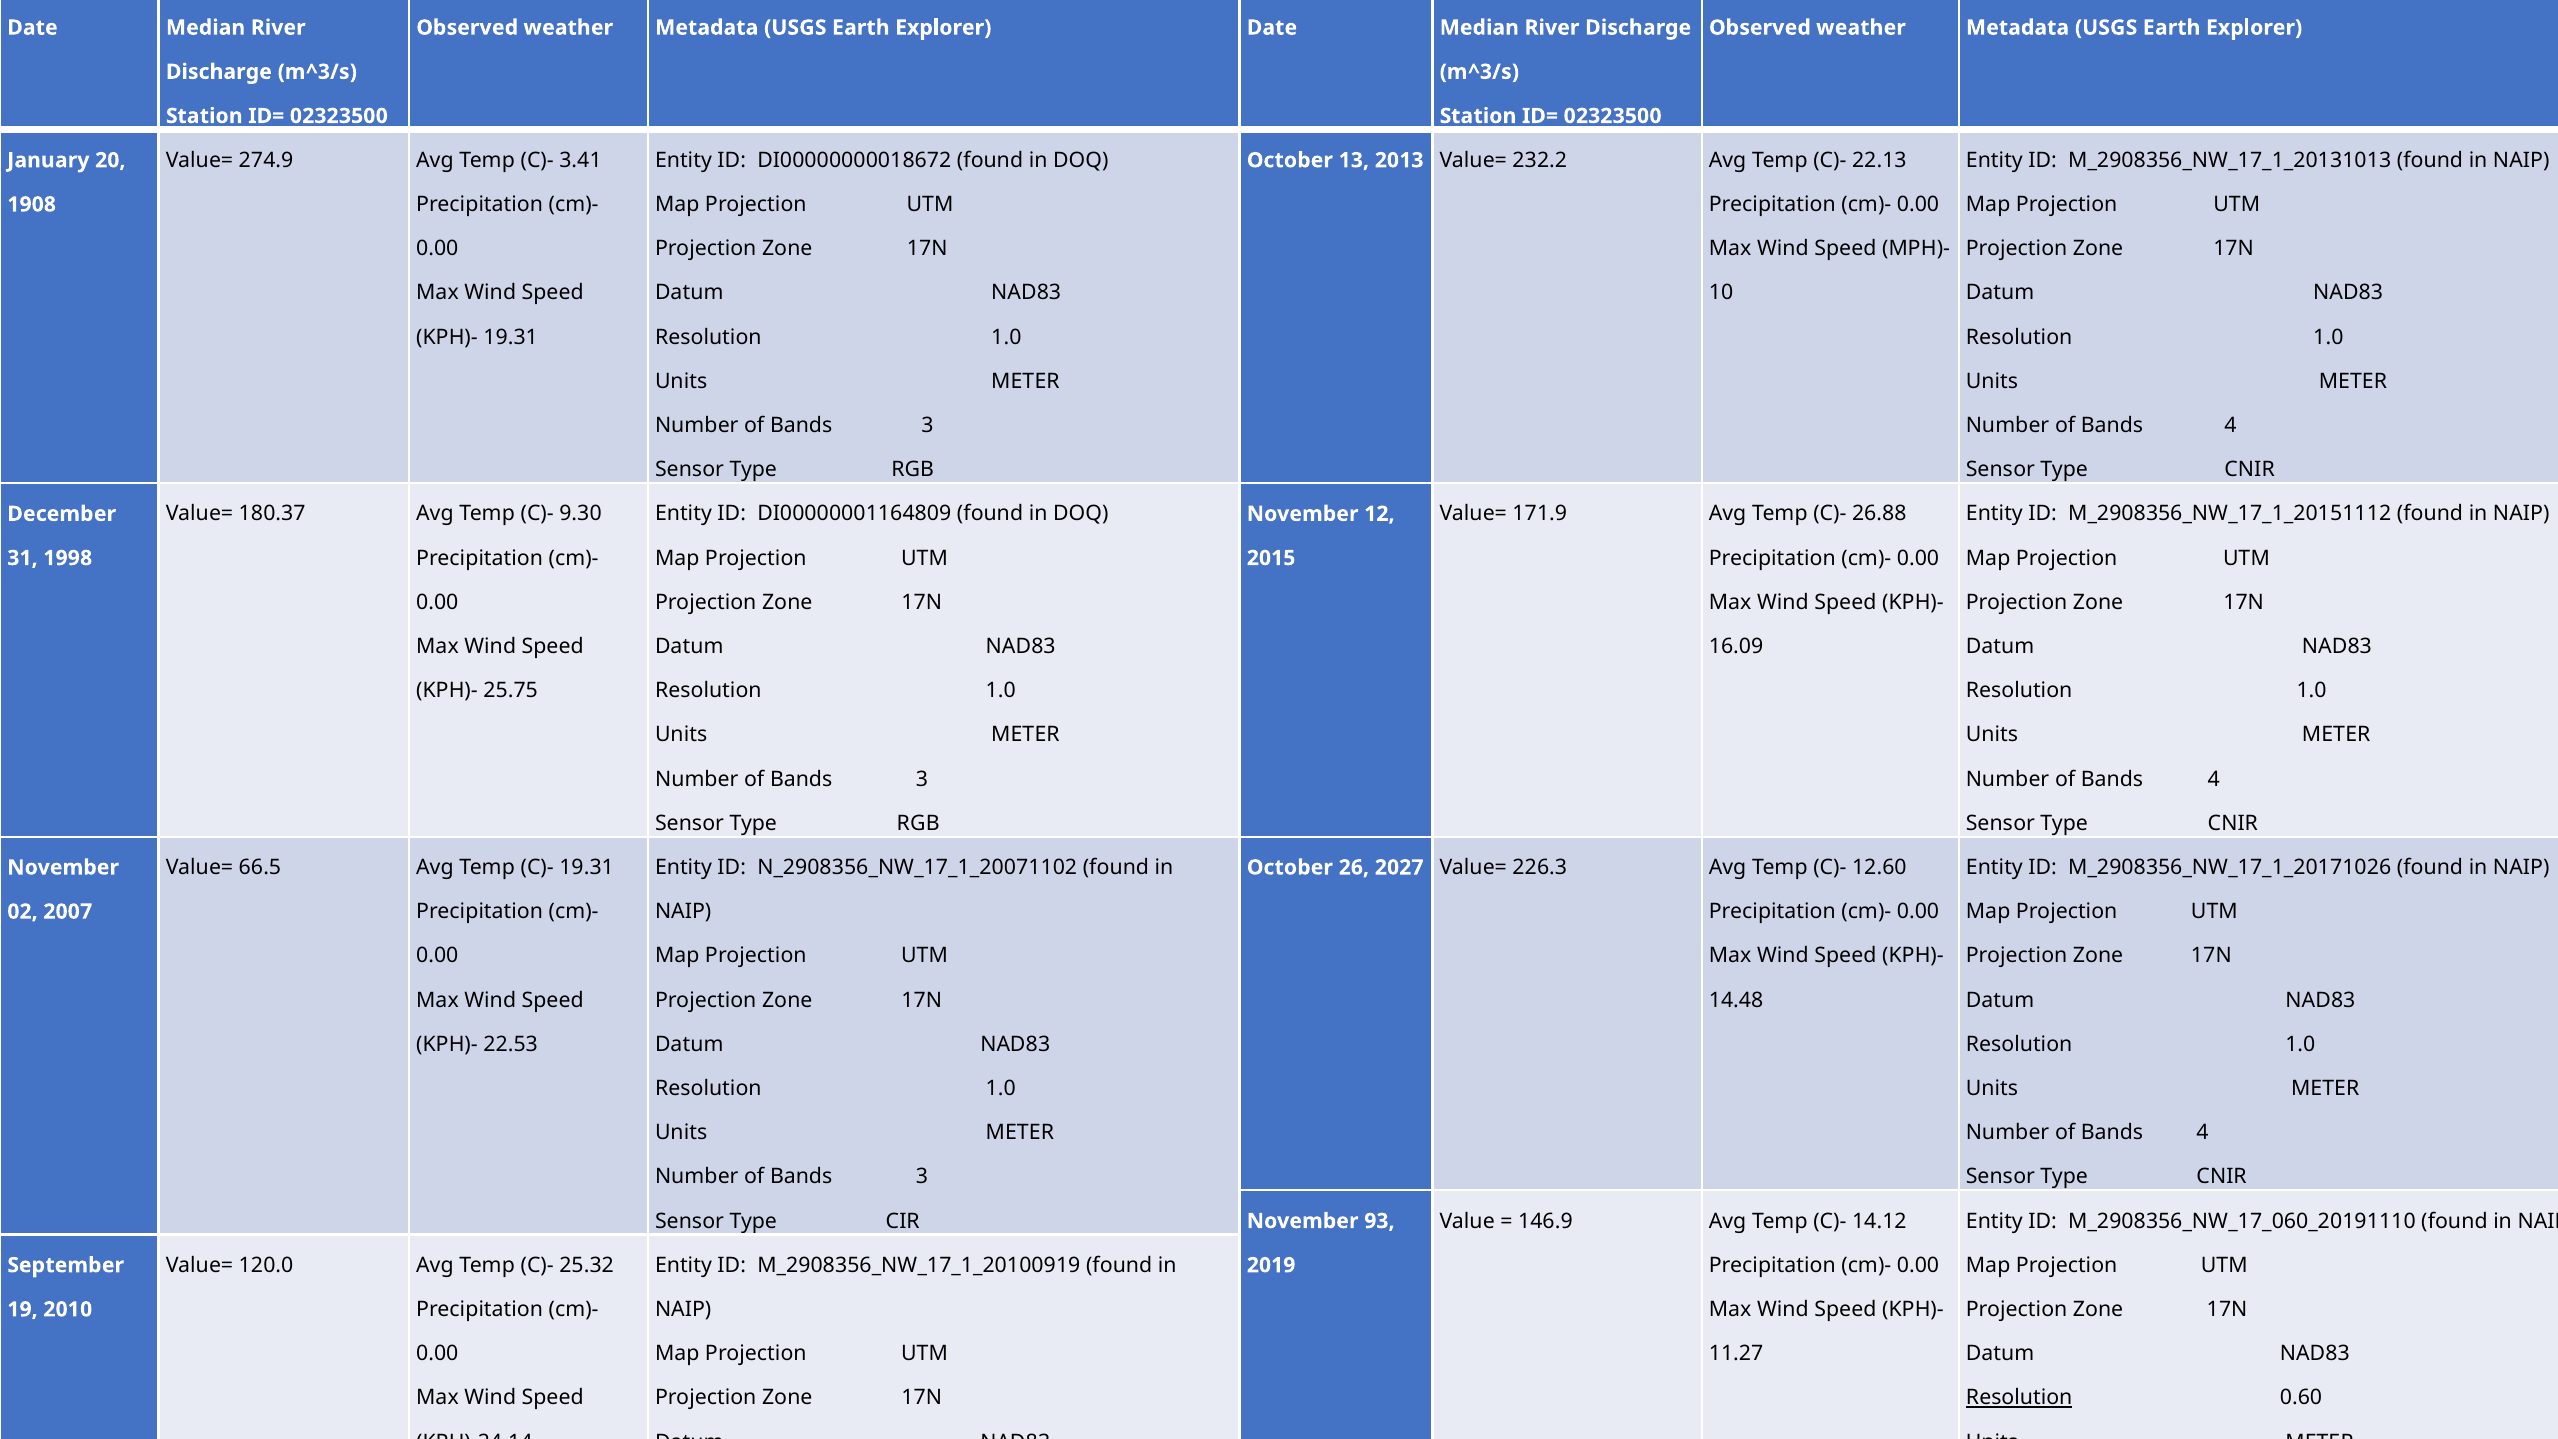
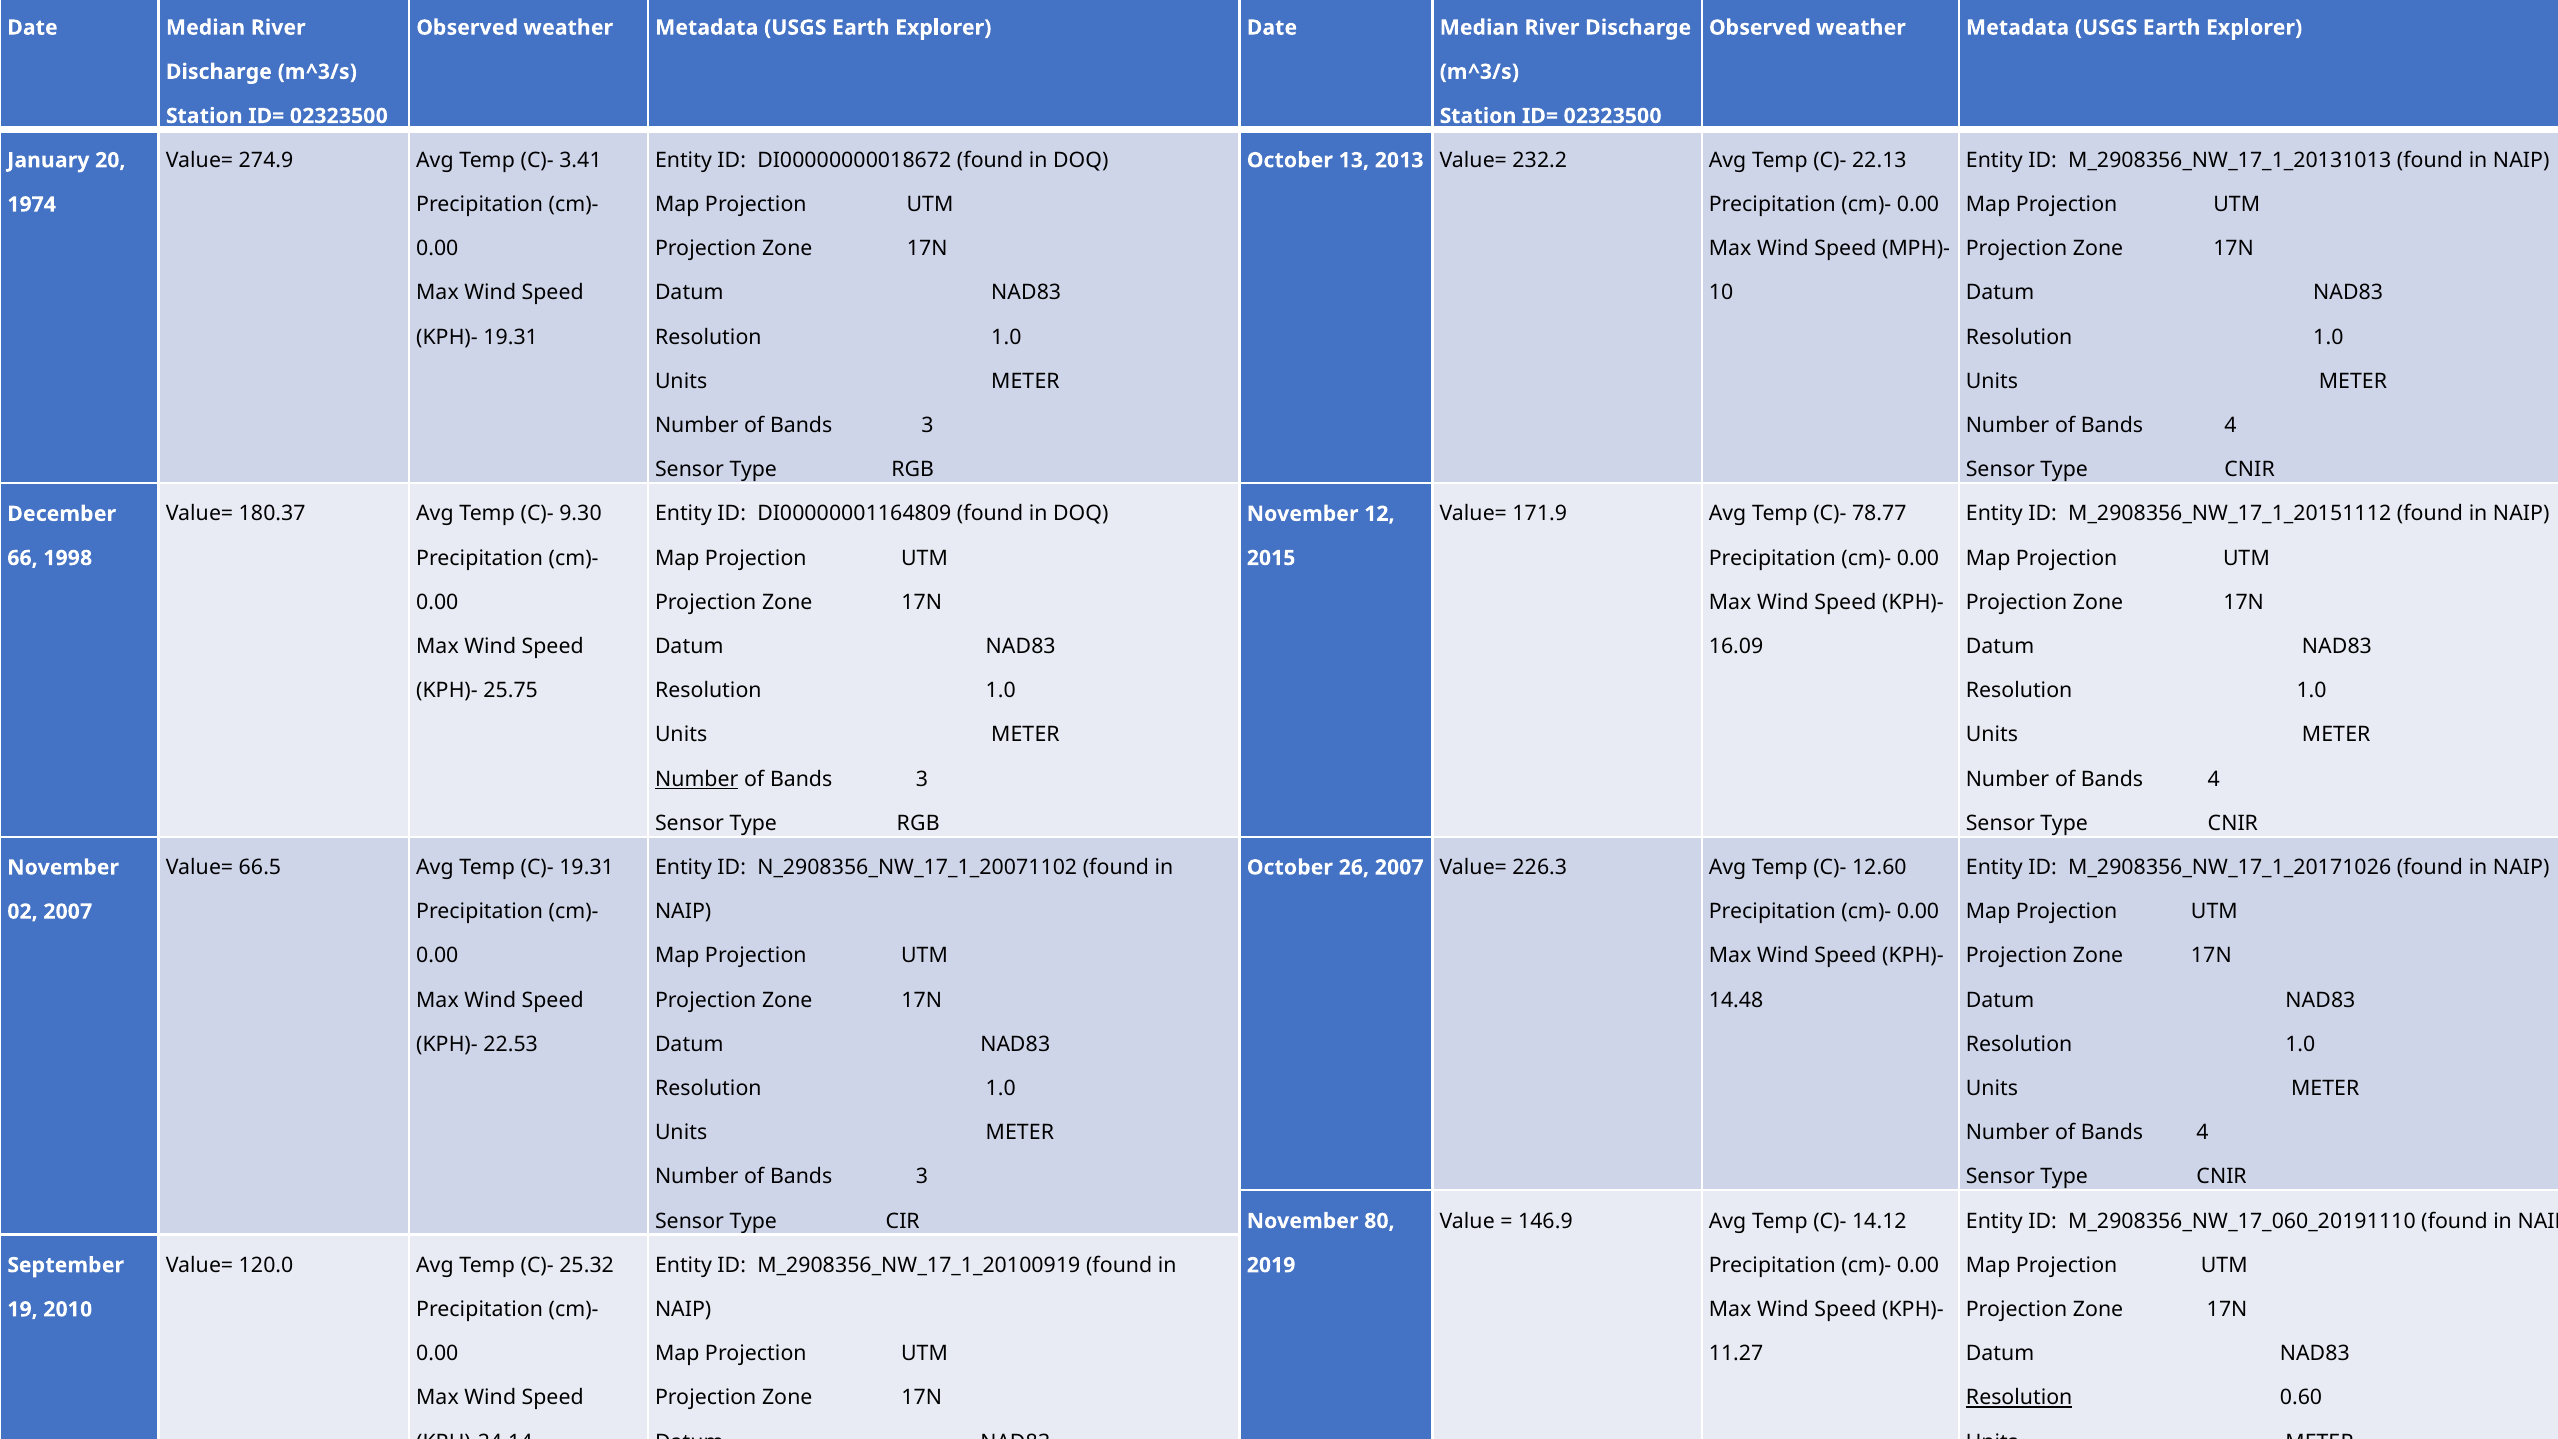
1908: 1908 -> 1974 (32, 204)
26.88: 26.88 -> 78.77 (1879, 514)
31: 31 -> 66 (23, 558)
Number underline: none -> present (697, 779)
26 2027: 2027 -> 2007 (1399, 867)
93: 93 -> 80 (1379, 1221)
